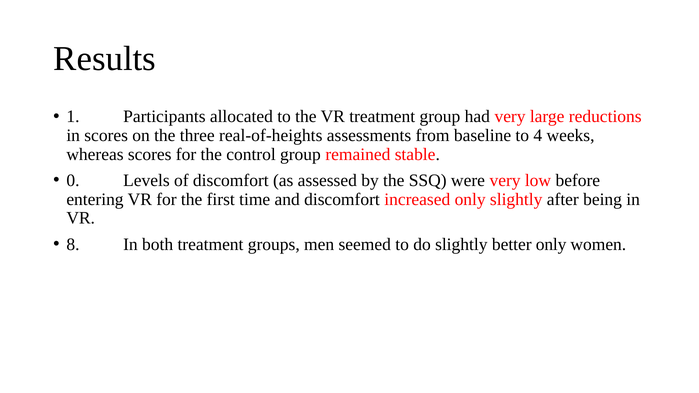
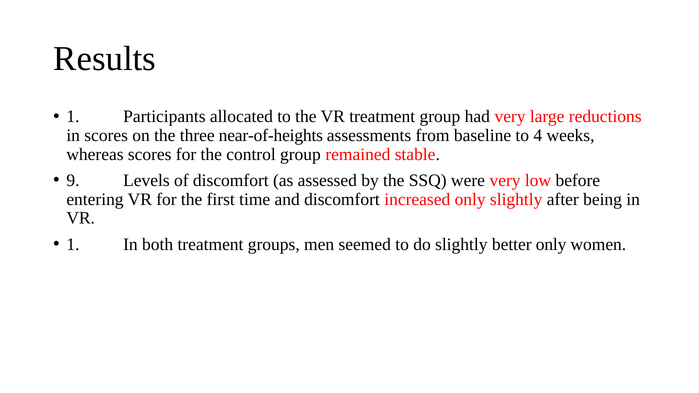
real-of-heights: real-of-heights -> near-of-heights (271, 135)
0: 0 -> 9 (73, 181)
8: 8 -> 1 (73, 244)
